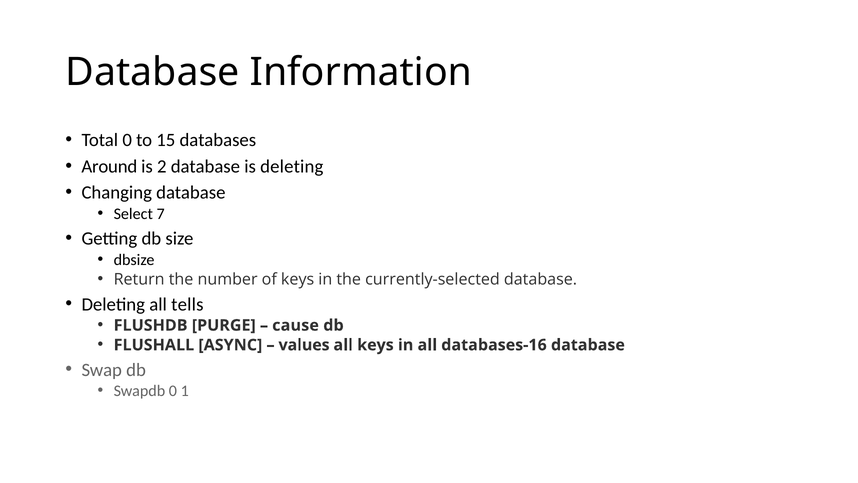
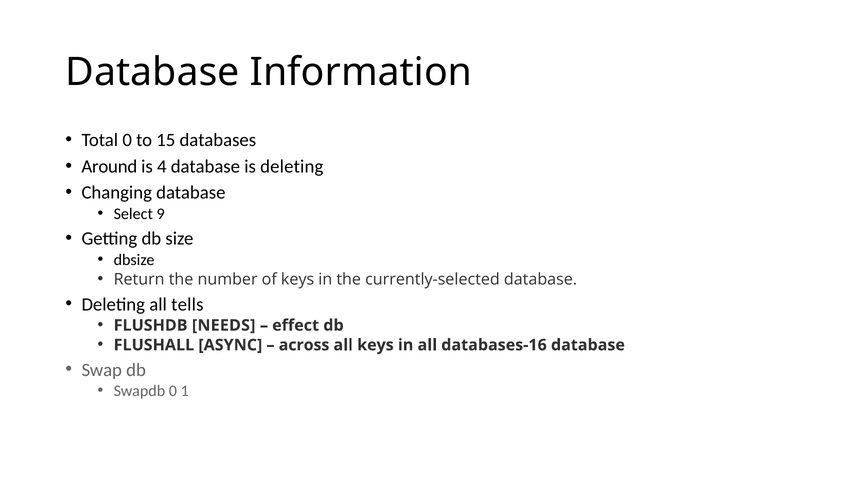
2: 2 -> 4 (162, 166)
7: 7 -> 9 (161, 214)
PURGE: PURGE -> NEEDS (224, 325)
cause: cause -> effect (296, 325)
values: values -> across (304, 345)
